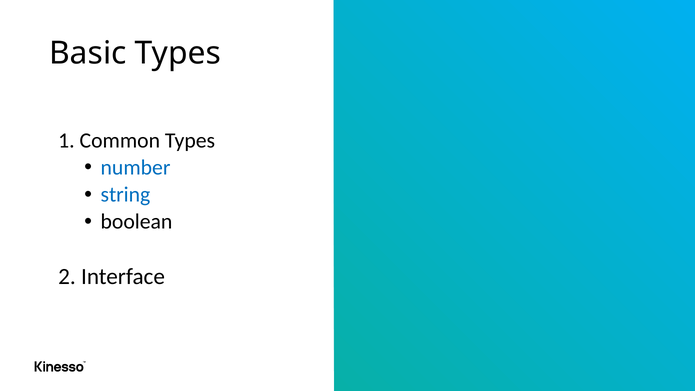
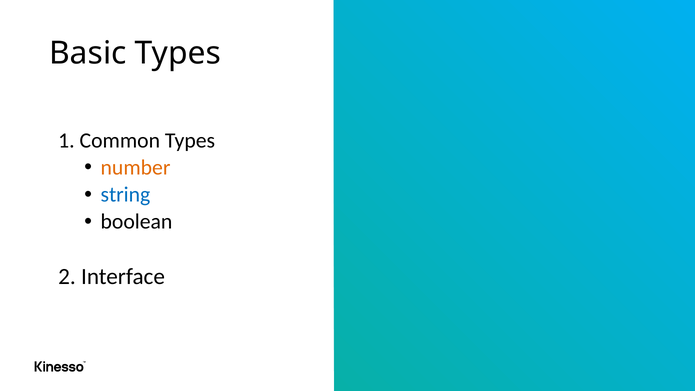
number colour: blue -> orange (136, 168)
